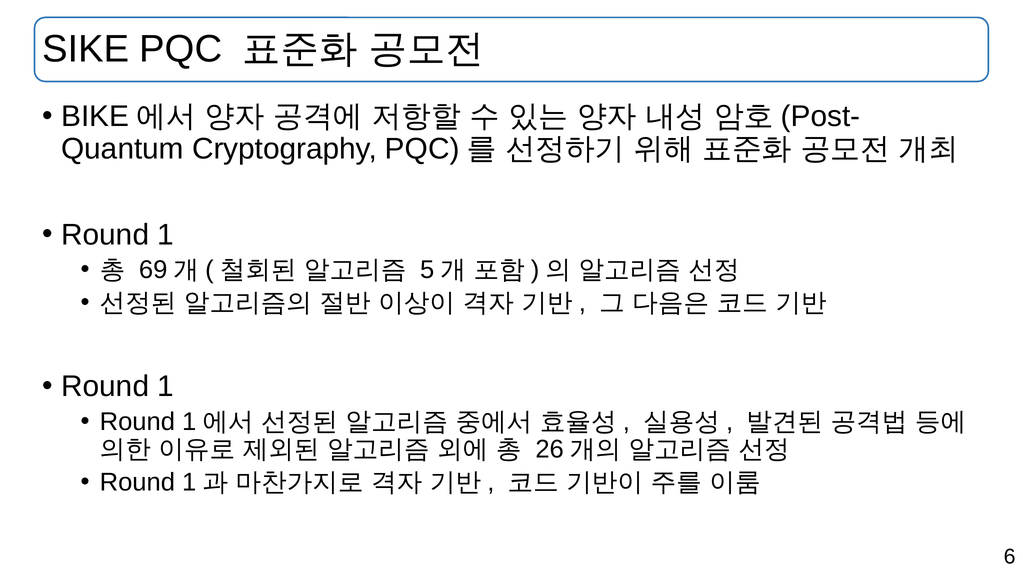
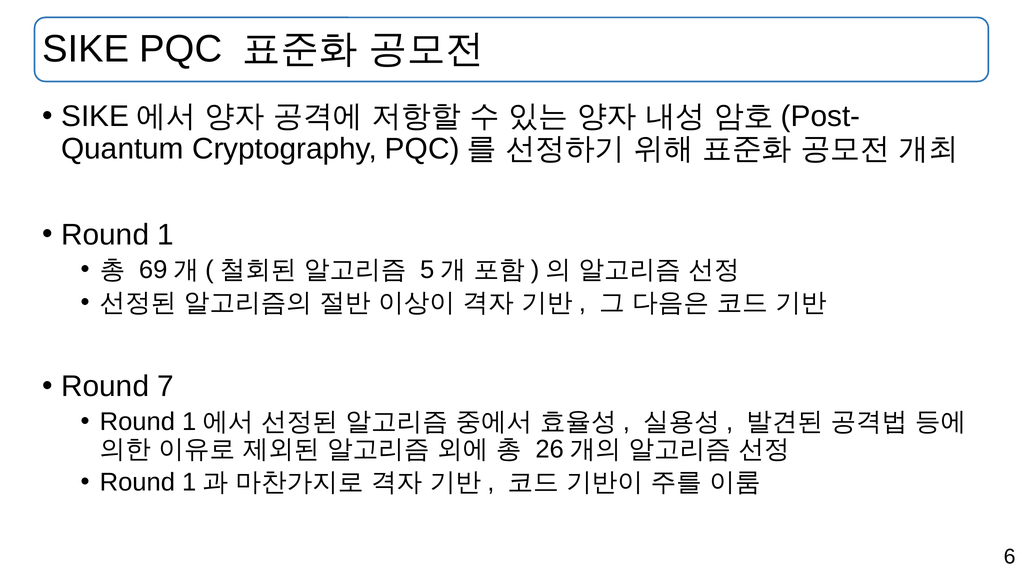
BIKE: BIKE -> SIKE (95, 116)
1: 1 -> 7 (166, 386)
